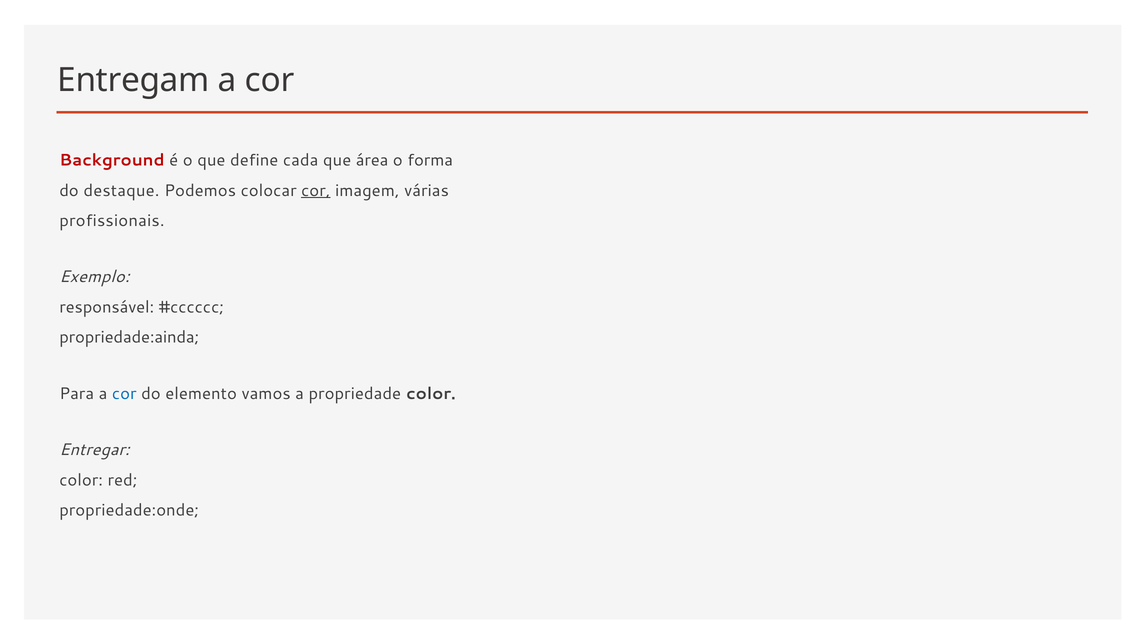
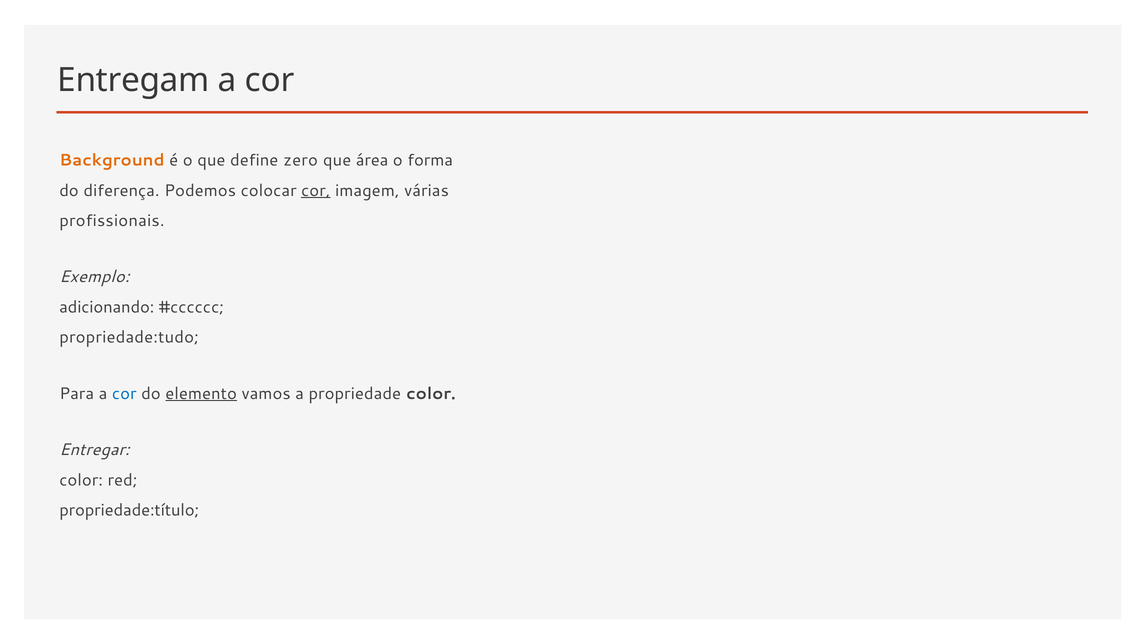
Background colour: red -> orange (112, 160)
cada: cada -> zero (301, 160)
destaque: destaque -> diferença (121, 191)
responsável: responsável -> adicionando (107, 307)
propriedade:ainda: propriedade:ainda -> propriedade:tudo (129, 337)
elemento underline: none -> present (201, 394)
propriedade:onde: propriedade:onde -> propriedade:título (129, 510)
